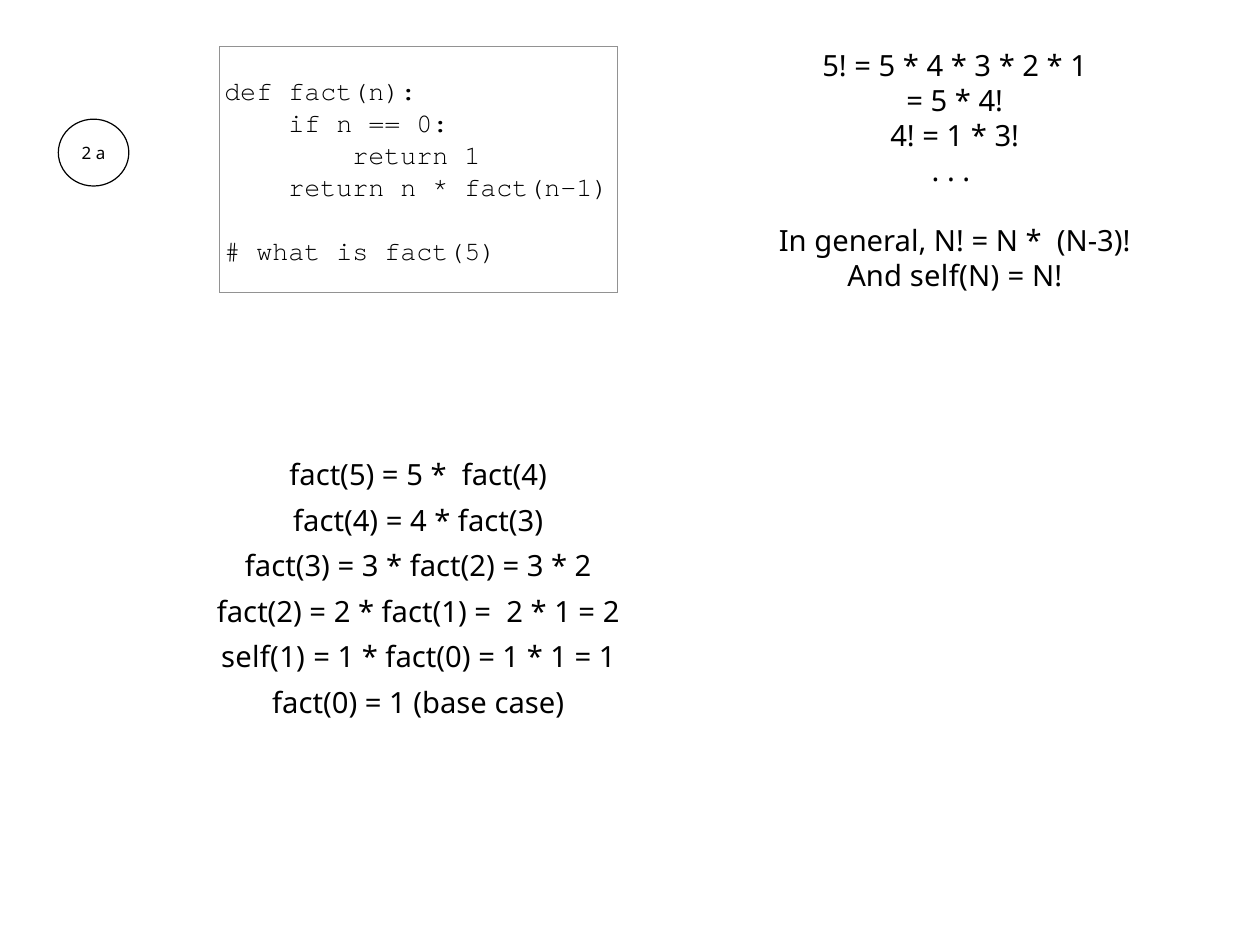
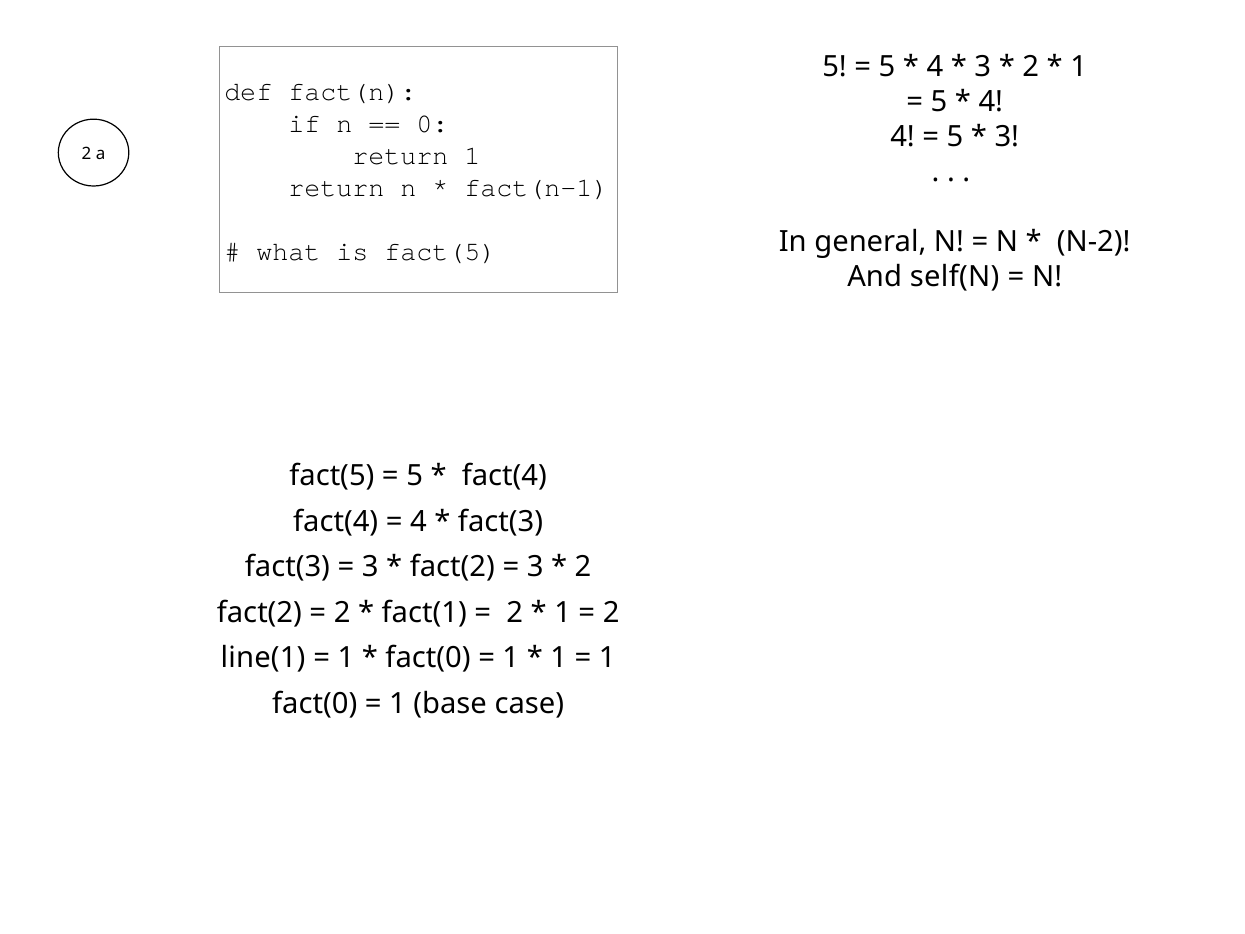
1: 1 -> 5 (955, 137)
N-3: N-3 -> N-2 (1094, 242)
self(1: self(1 -> line(1 (263, 658)
